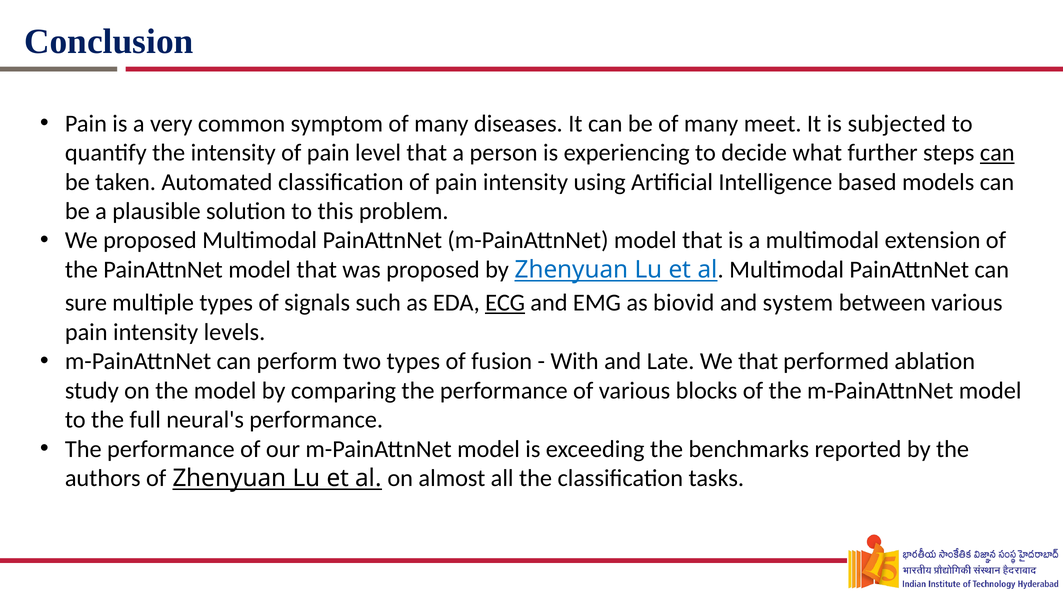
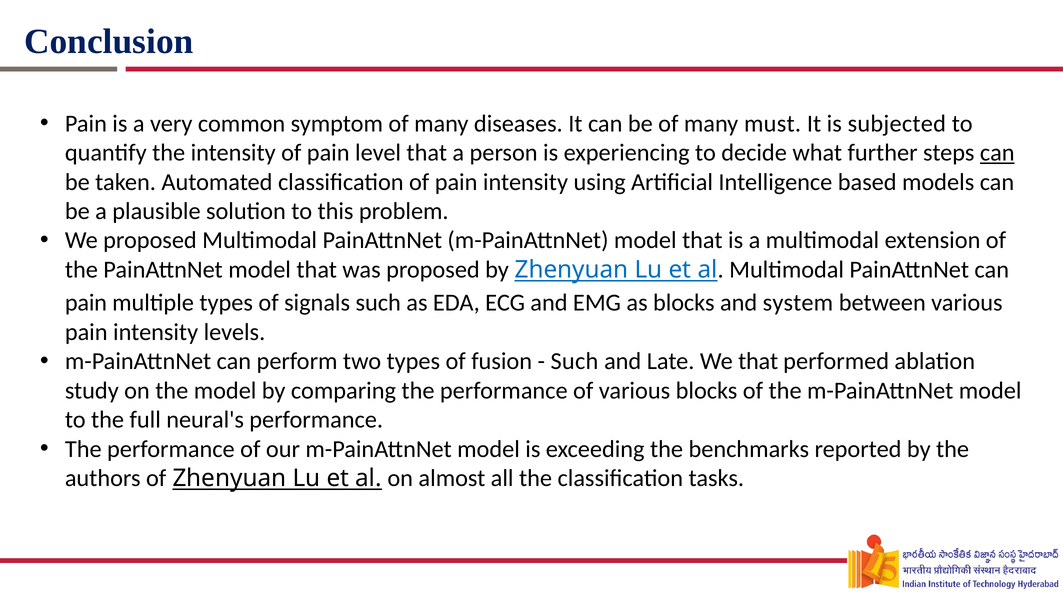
meet: meet -> must (773, 124)
sure: sure -> pain (86, 303)
ECG underline: present -> none (505, 303)
as biovid: biovid -> blocks (684, 303)
With: With -> Such (574, 361)
